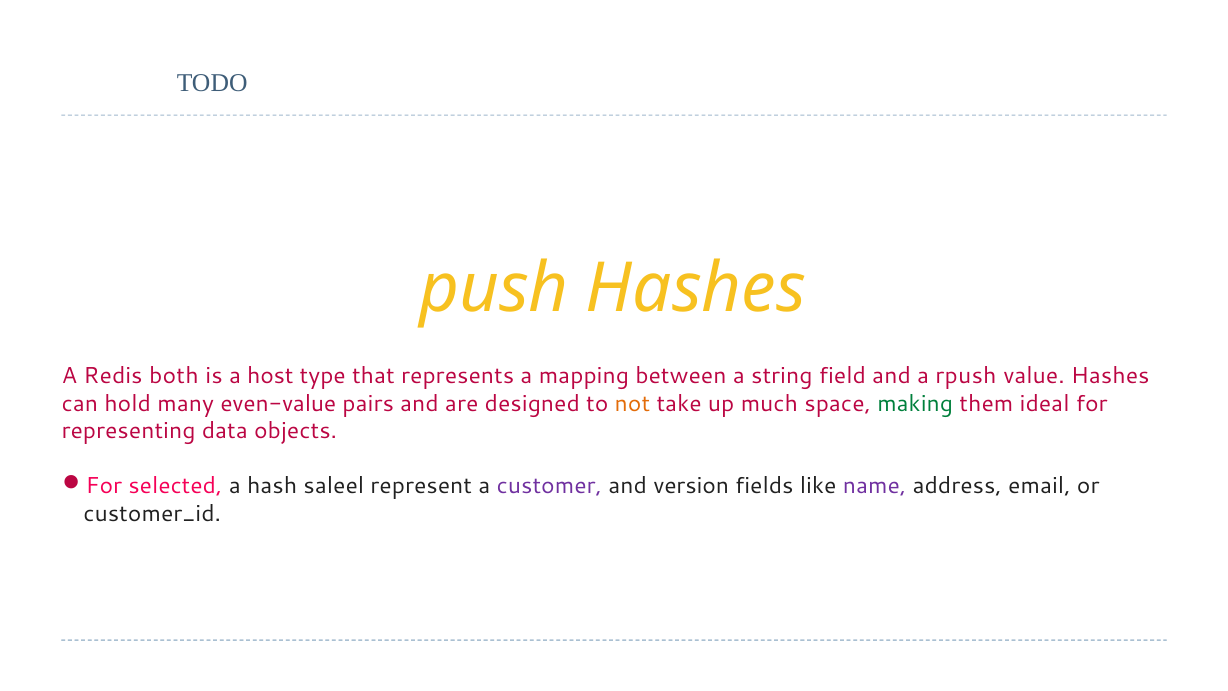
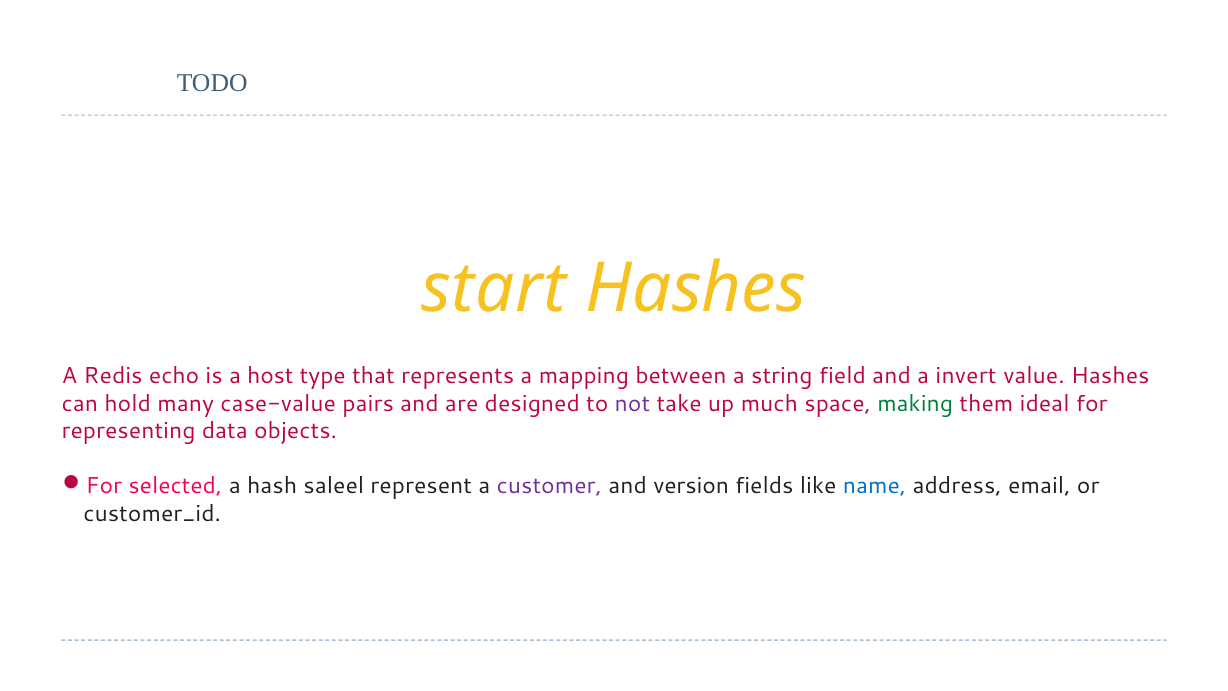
push: push -> start (494, 289)
both: both -> echo (174, 376)
rpush: rpush -> invert (966, 376)
even-value: even-value -> case-value (278, 403)
not colour: orange -> purple (633, 403)
name colour: purple -> blue (875, 486)
